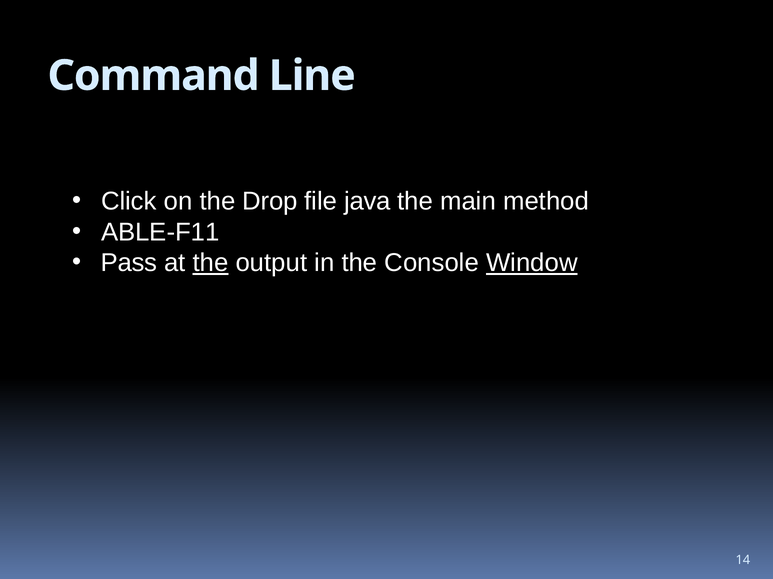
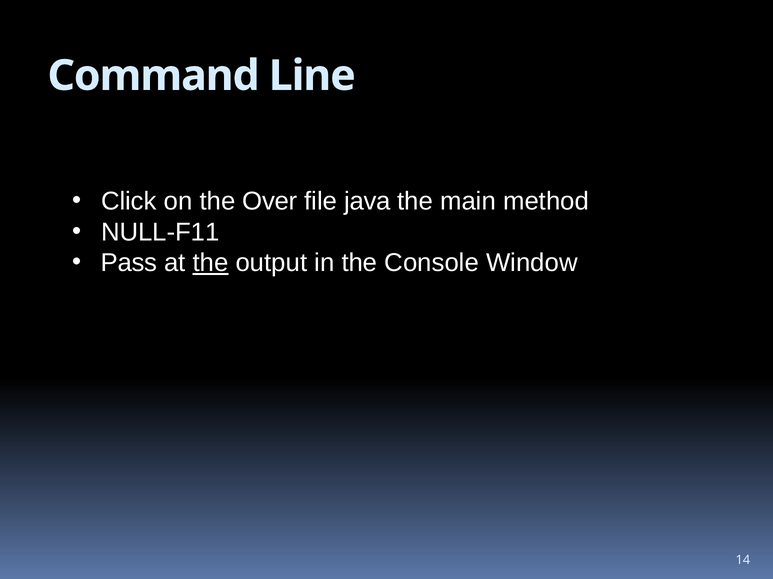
Drop: Drop -> Over (270, 201)
ABLE-F11: ABLE-F11 -> NULL-F11 (160, 232)
Window underline: present -> none (532, 263)
